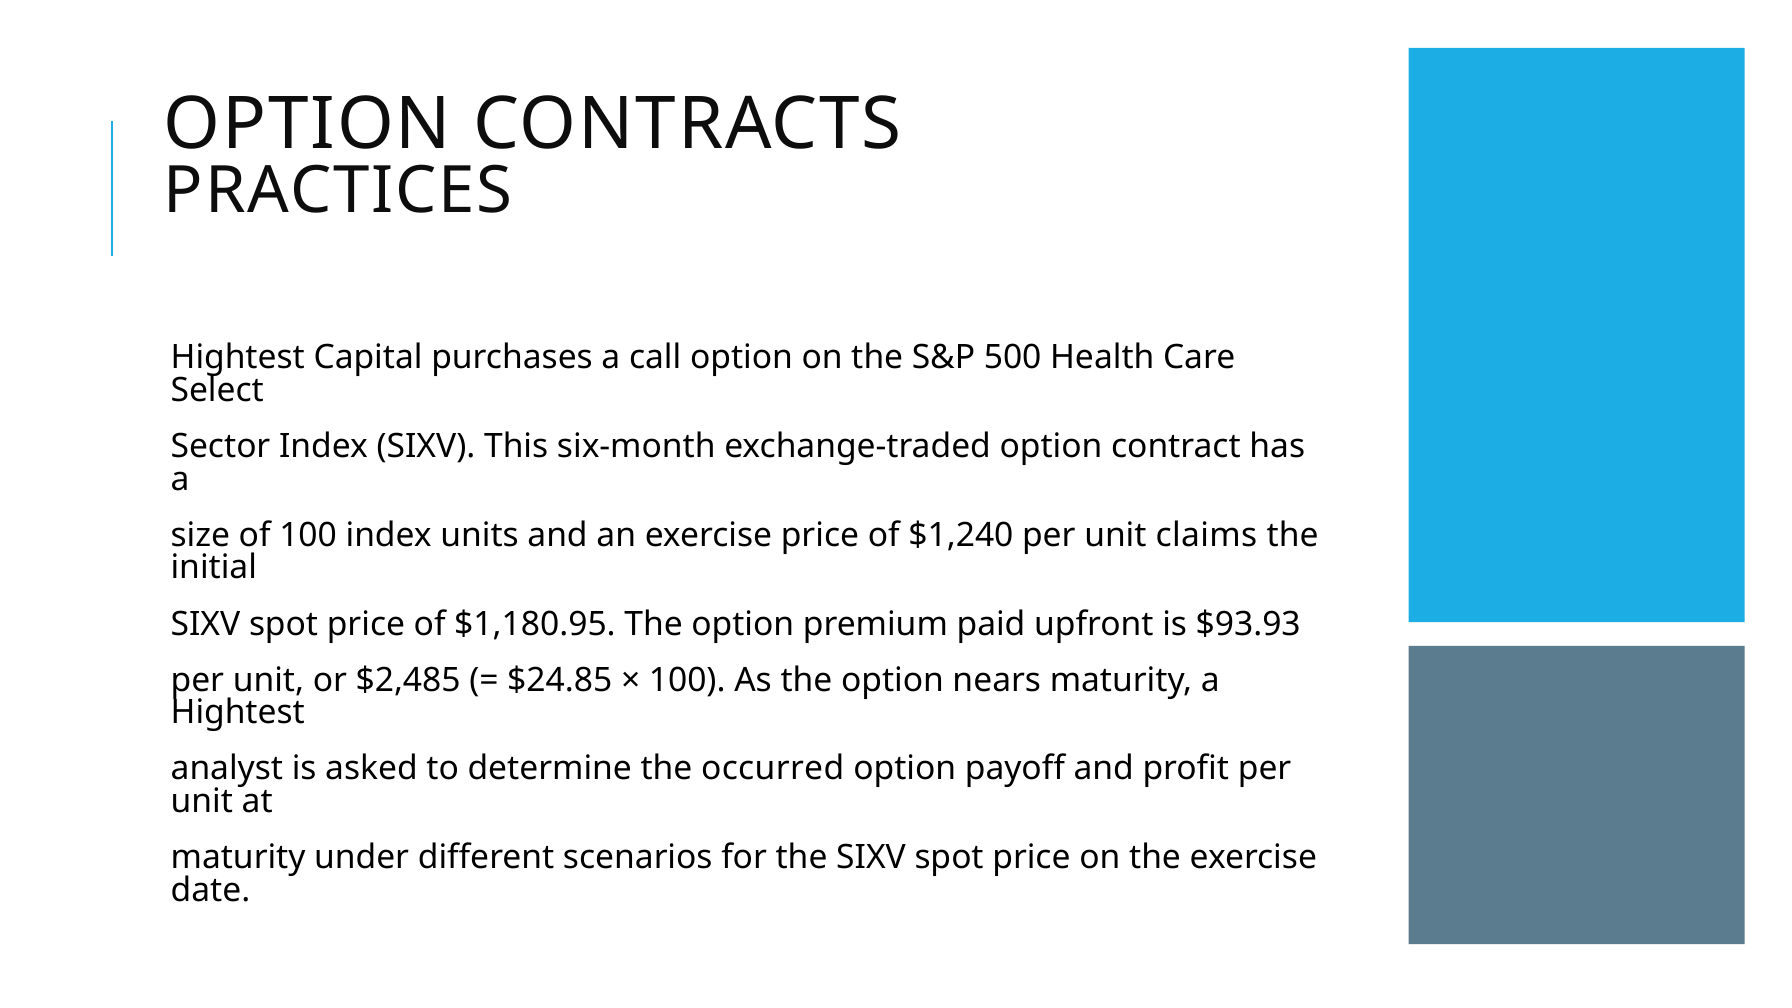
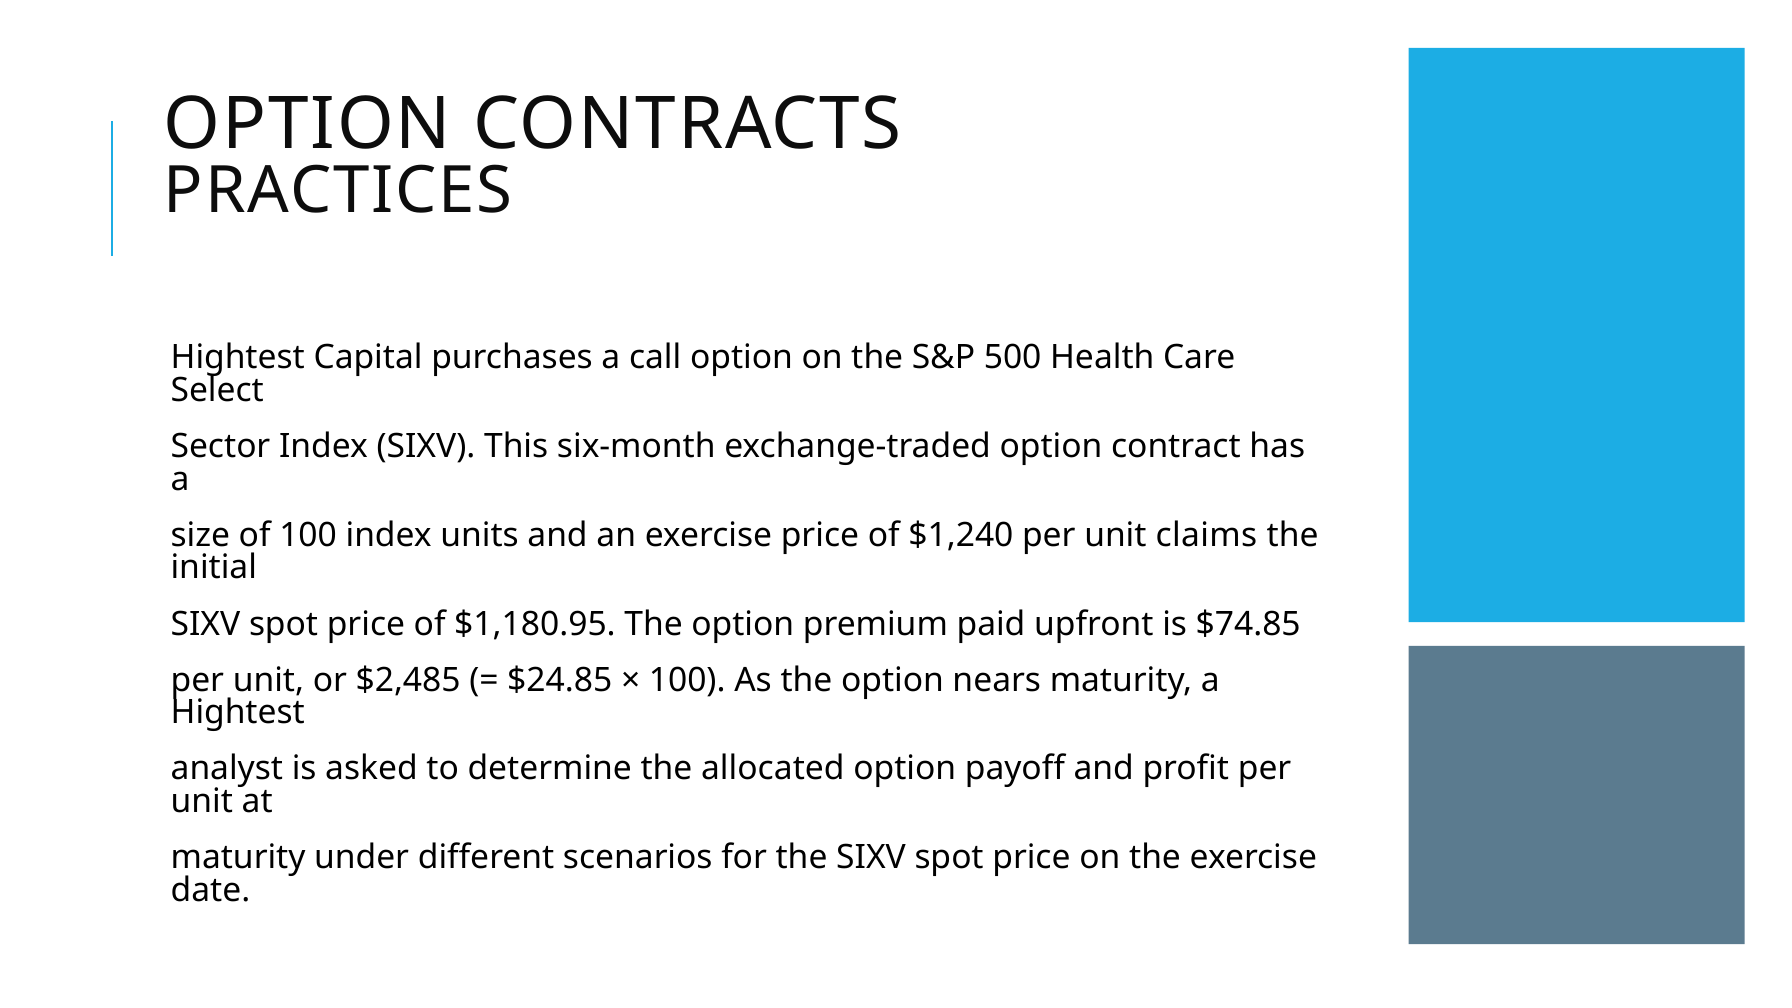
$93.93: $93.93 -> $74.85 (1248, 624)
occurred: occurred -> allocated (773, 769)
